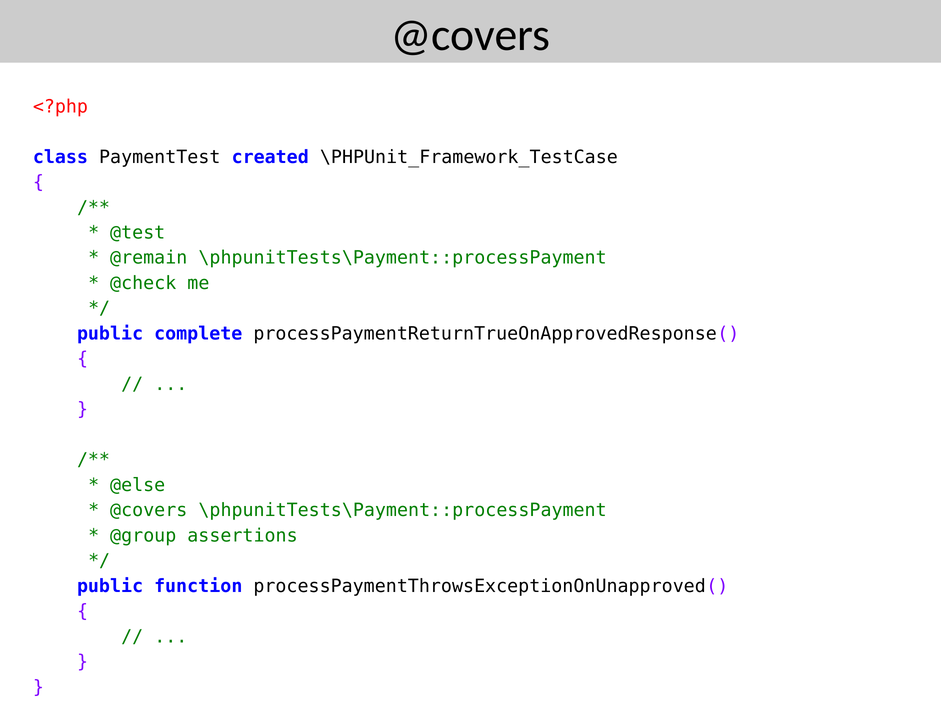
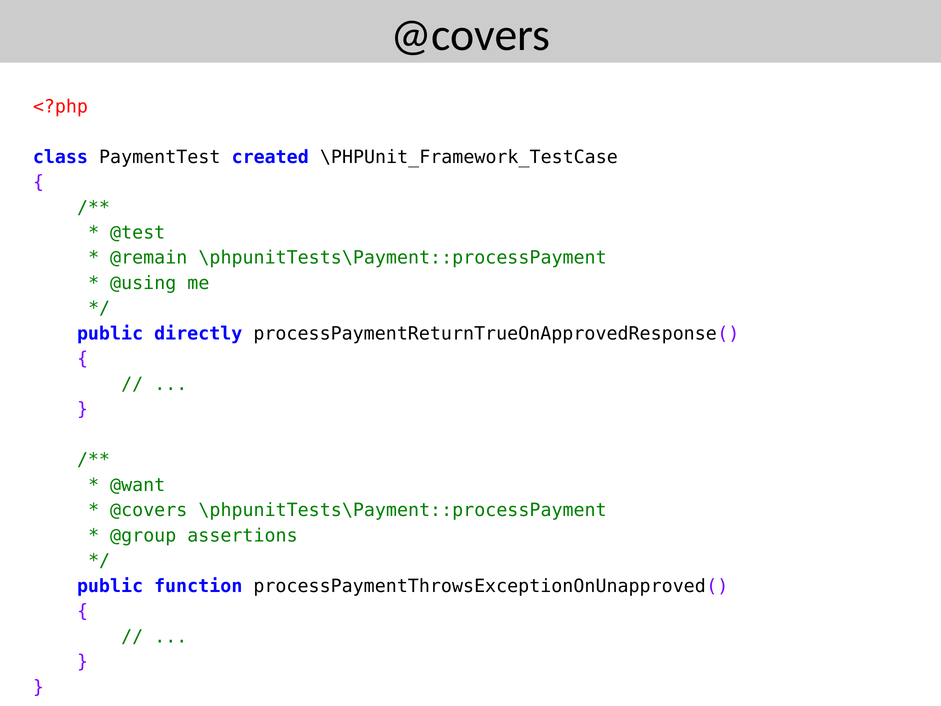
@check: @check -> @using (143, 283)
complete: complete -> directly (198, 334)
@else: @else -> @want (138, 485)
